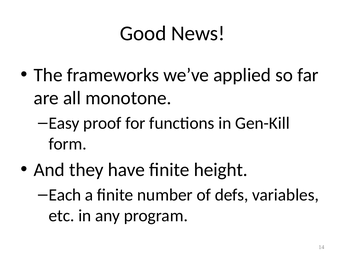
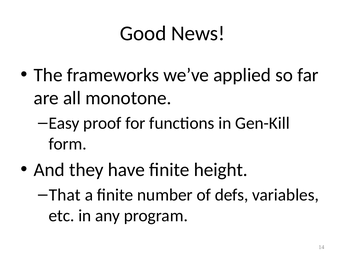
Each: Each -> That (65, 195)
